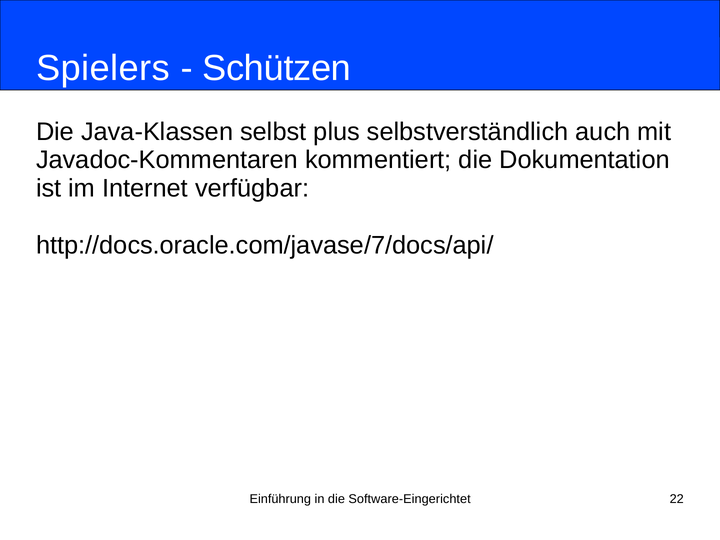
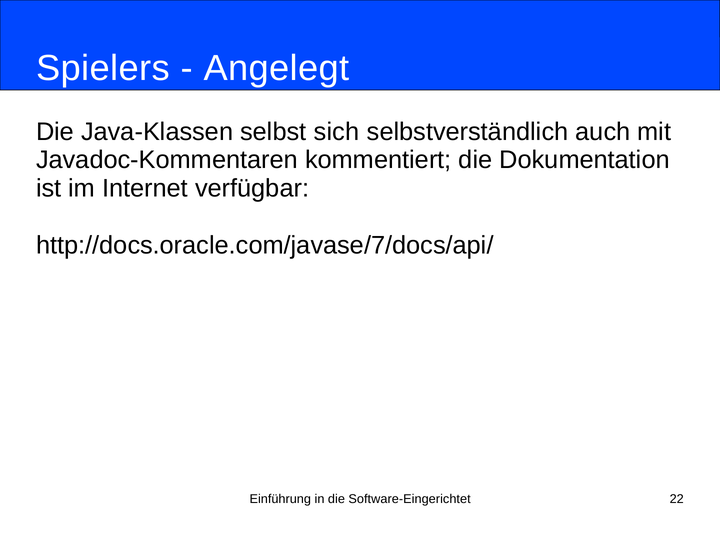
Schützen: Schützen -> Angelegt (276, 68)
plus: plus -> sich (337, 132)
